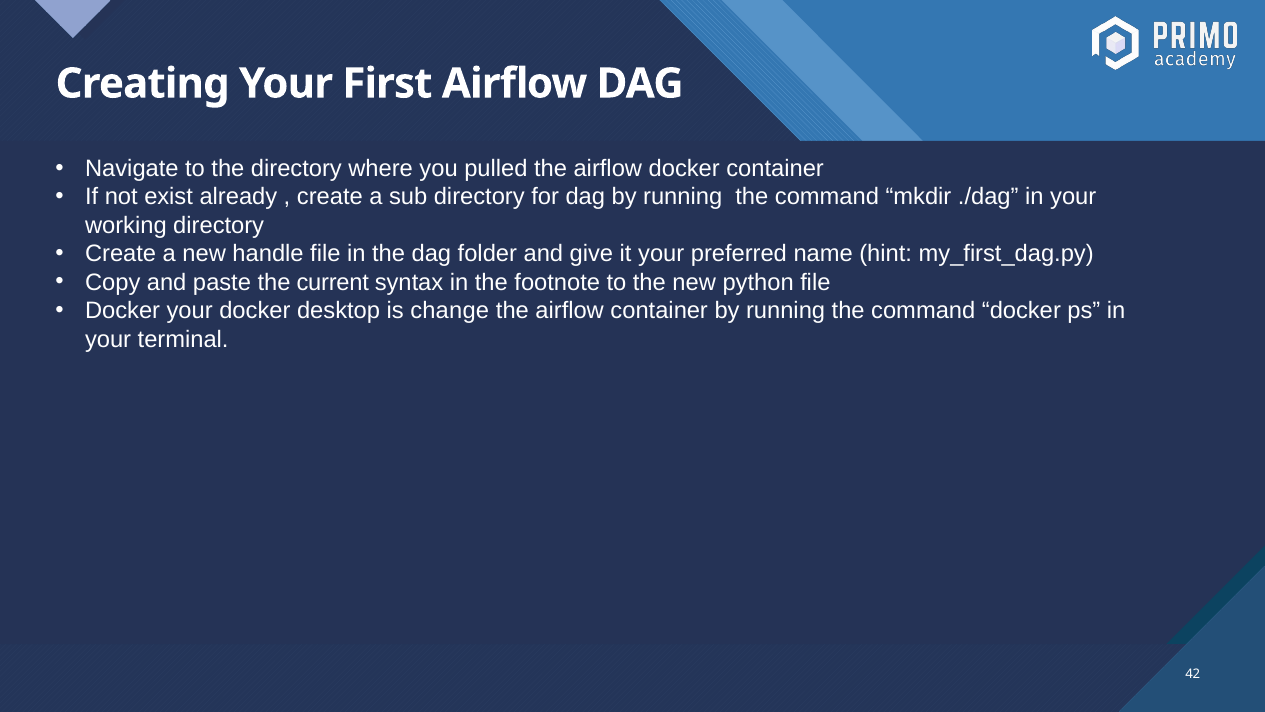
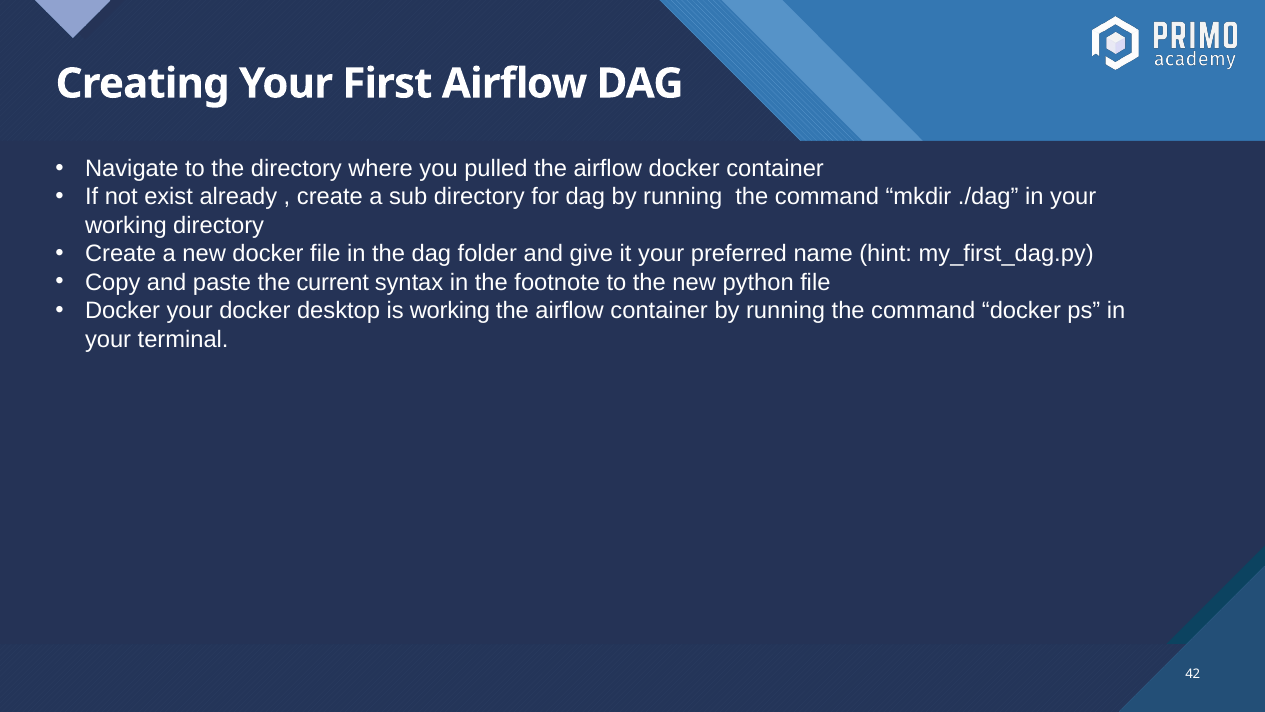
new handle: handle -> docker (268, 254)
is change: change -> working (450, 311)
